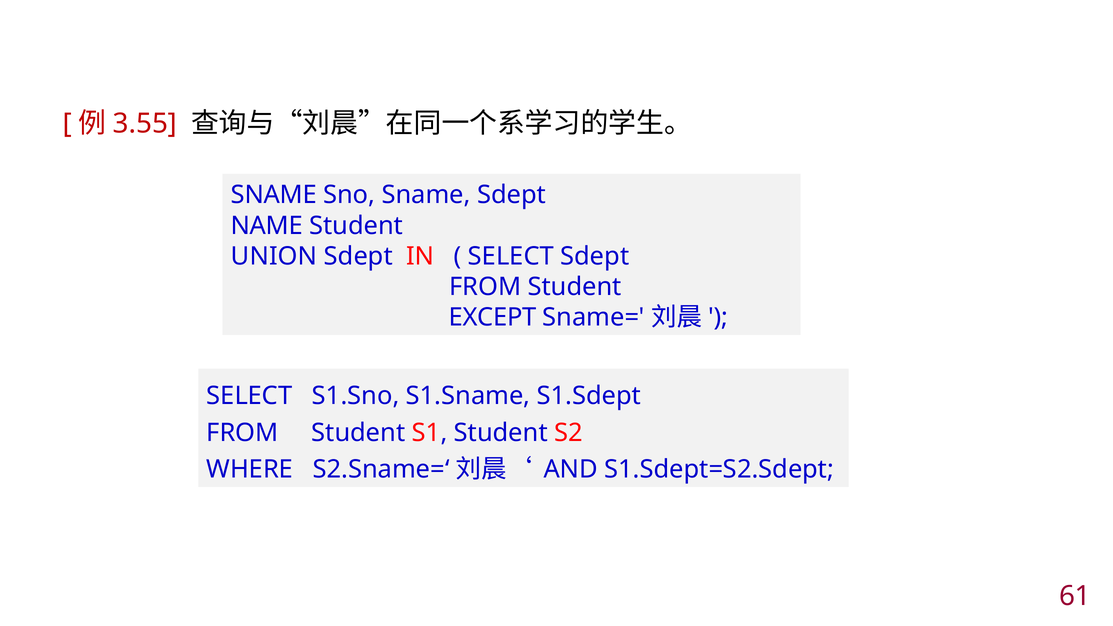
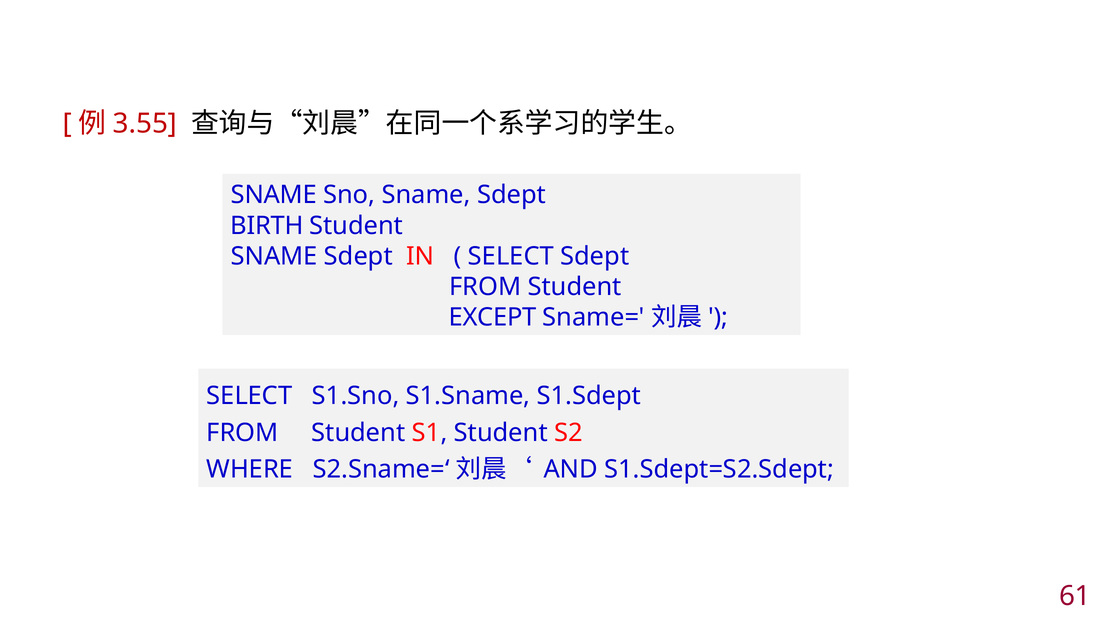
NAME: NAME -> BIRTH (267, 226)
UNION: UNION -> SNAME (274, 256)
